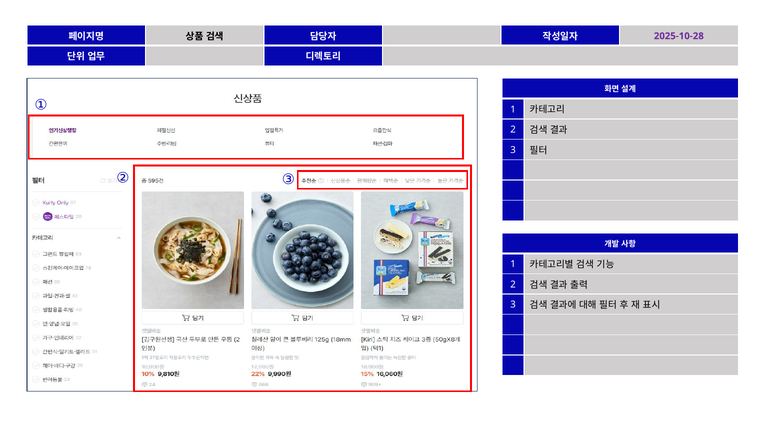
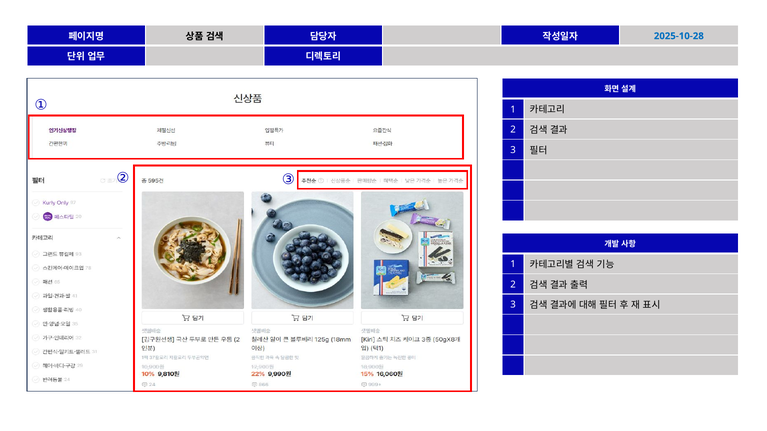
2025-10-28 colour: purple -> blue (679, 36)
